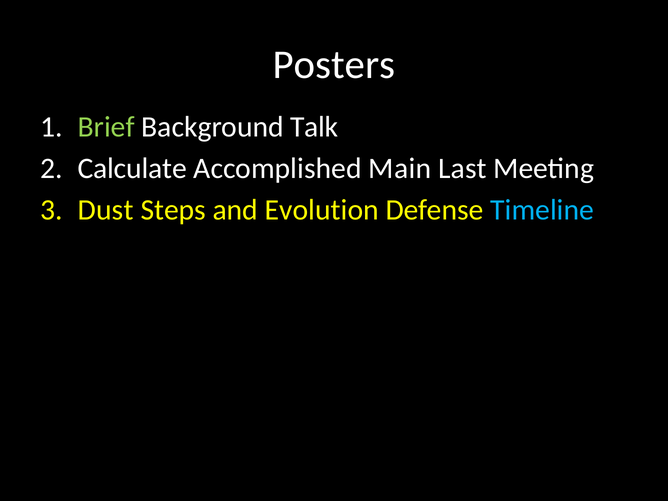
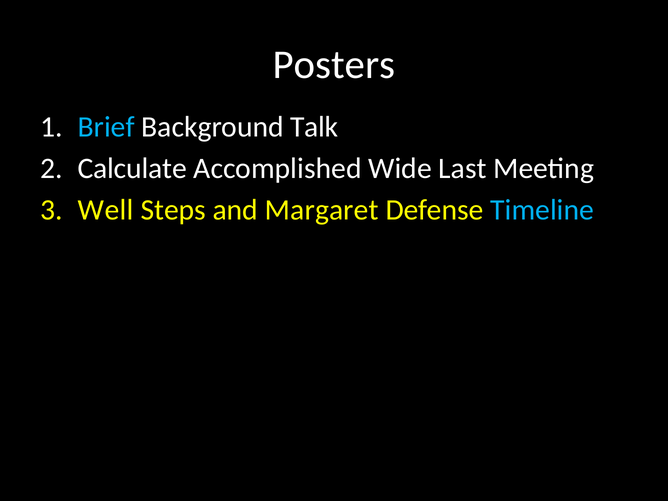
Brief colour: light green -> light blue (106, 127)
Main: Main -> Wide (400, 168)
Dust: Dust -> Well (106, 210)
Evolution: Evolution -> Margaret (322, 210)
